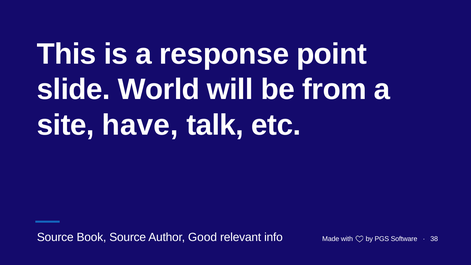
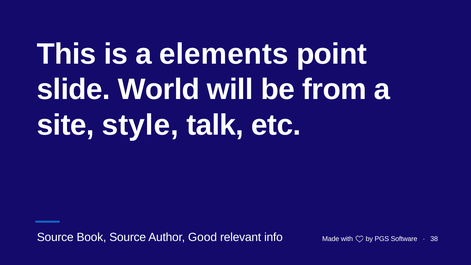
response: response -> elements (224, 54)
have: have -> style (140, 125)
